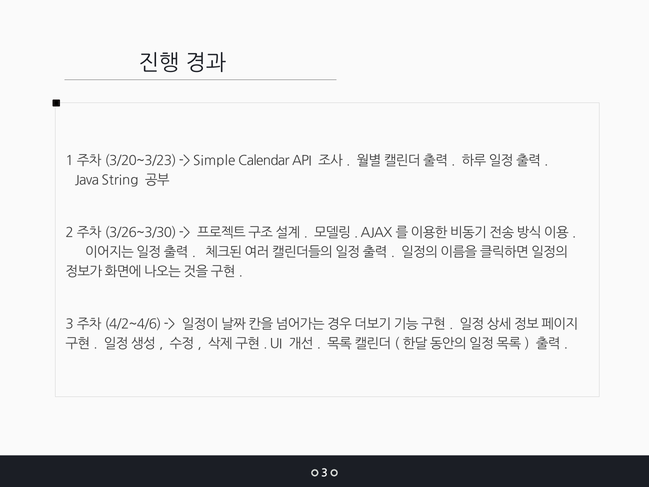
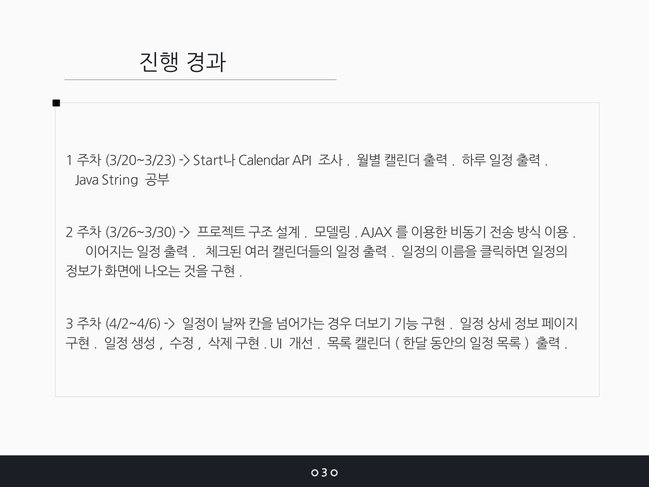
Simple: Simple -> Start나 (214, 161)
